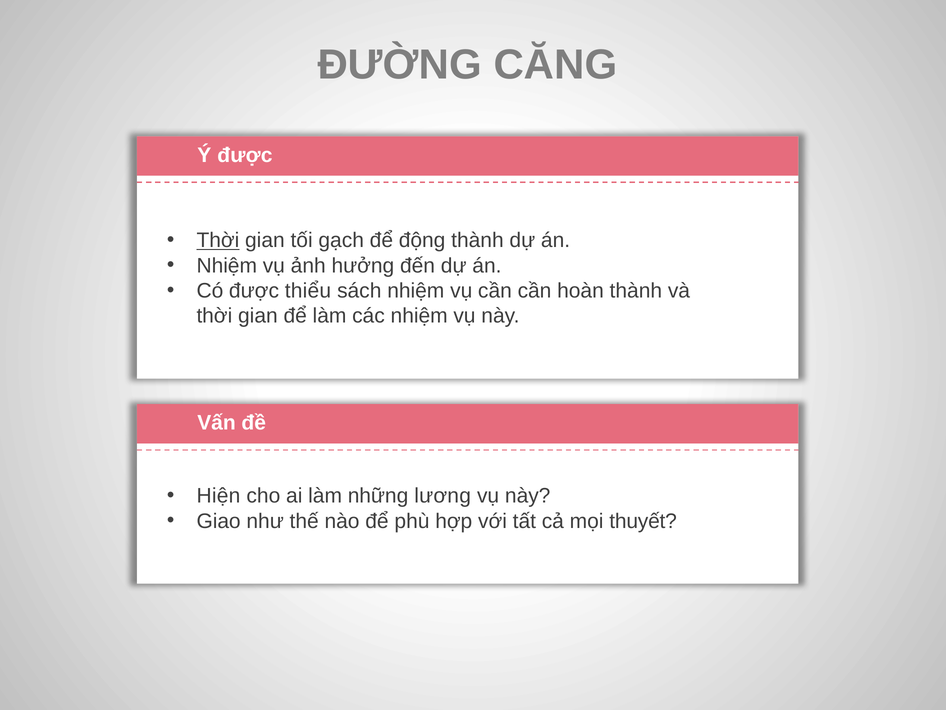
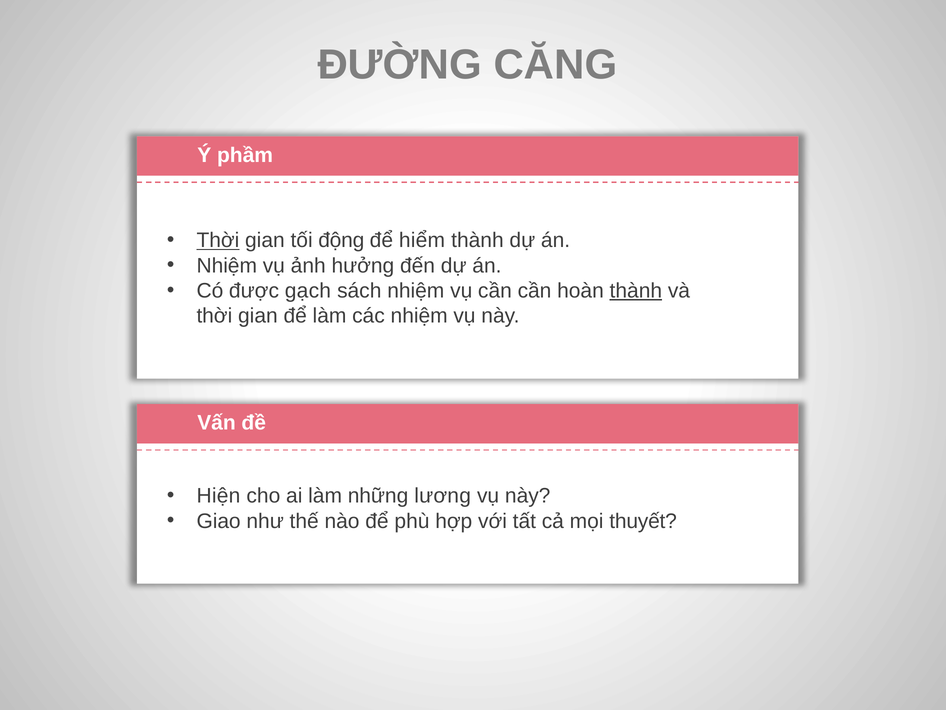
Ý được: được -> phầm (245, 155)
gạch: gạch -> động (341, 240)
động: động -> hiểm (422, 240)
thiểu: thiểu -> gạch (308, 291)
thành underline: none -> present (636, 291)
